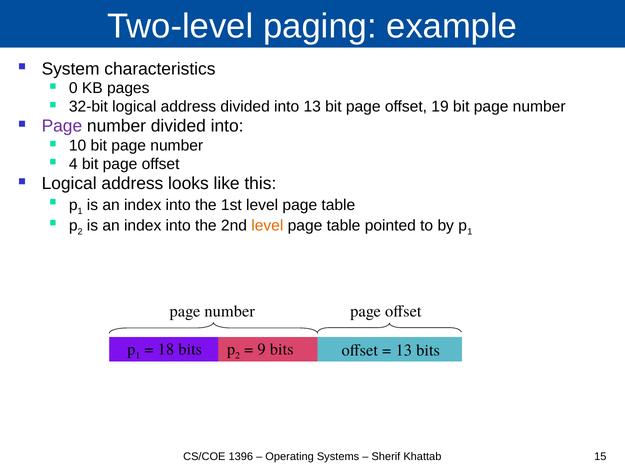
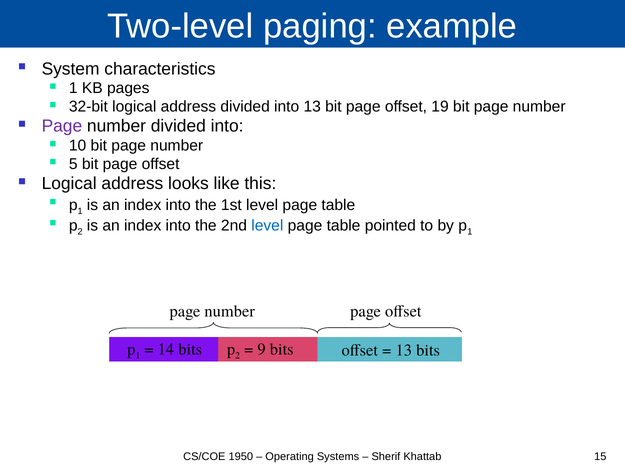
0: 0 -> 1 (73, 88)
4: 4 -> 5 (73, 164)
level colour: orange -> blue (267, 226)
18: 18 -> 14 (166, 349)
1396: 1396 -> 1950 (241, 456)
